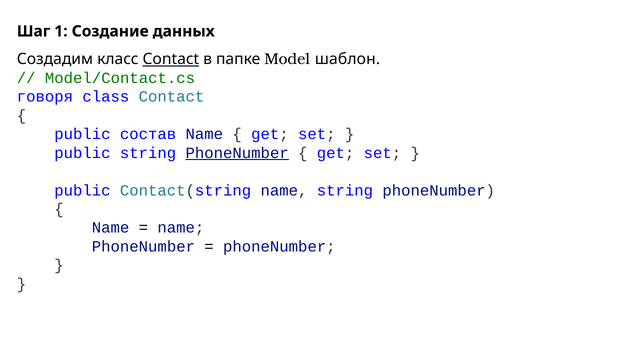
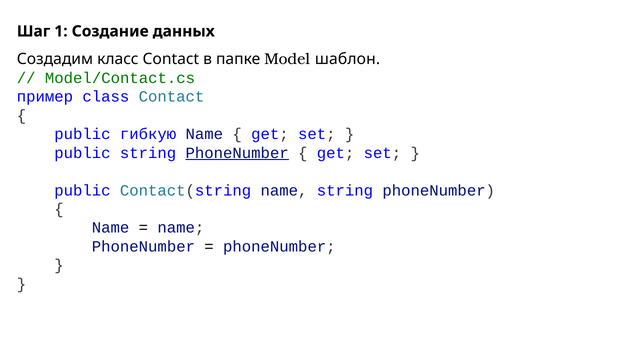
Contact underline: present -> none (171, 59)
говоря: говоря -> пример (45, 97)
состав: состав -> гибкую (148, 134)
